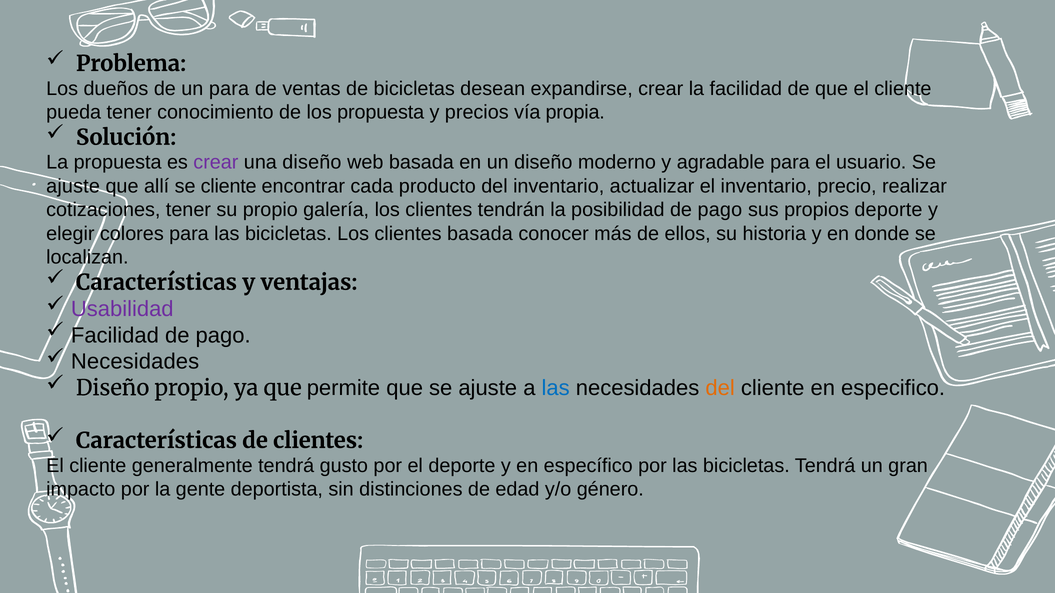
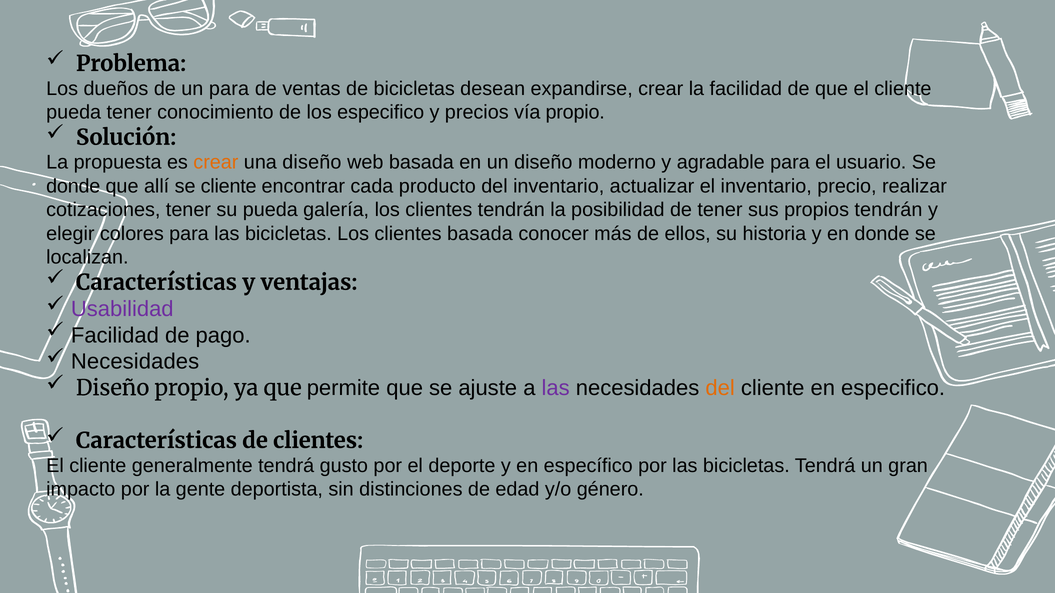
los propuesta: propuesta -> especifico (381, 112)
vía propia: propia -> propio (575, 112)
crear colour: purple -> orange (216, 163)
ajuste: ajuste -> donde (73, 186)
su propio: propio -> pueda (270, 210)
posibilidad de pago: pago -> tener (720, 210)
propios deporte: deporte -> tendrán (888, 210)
las colour: blue -> purple (556, 388)
